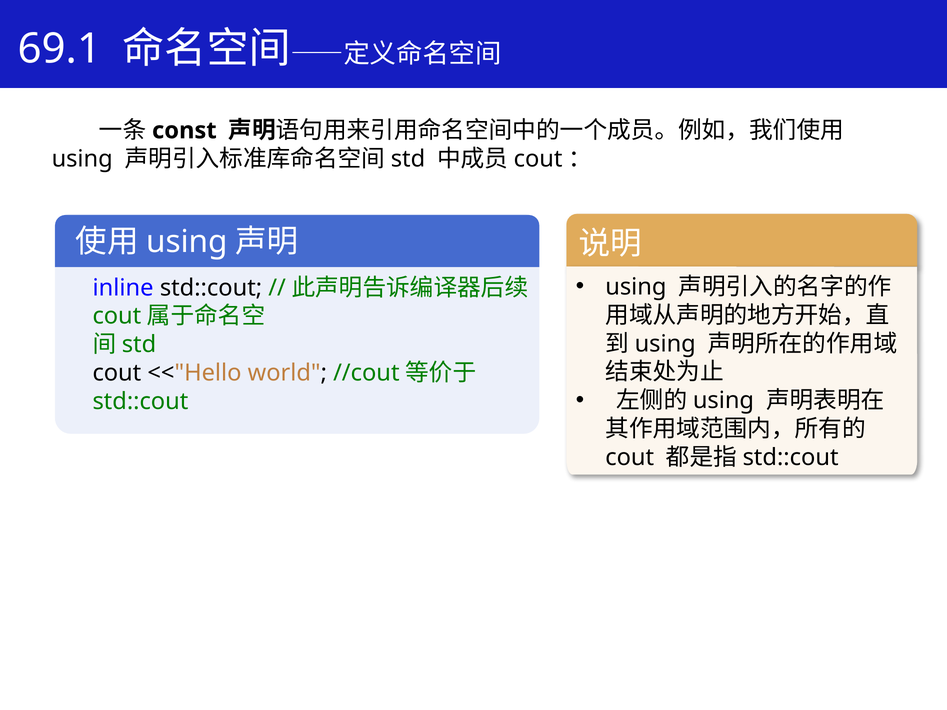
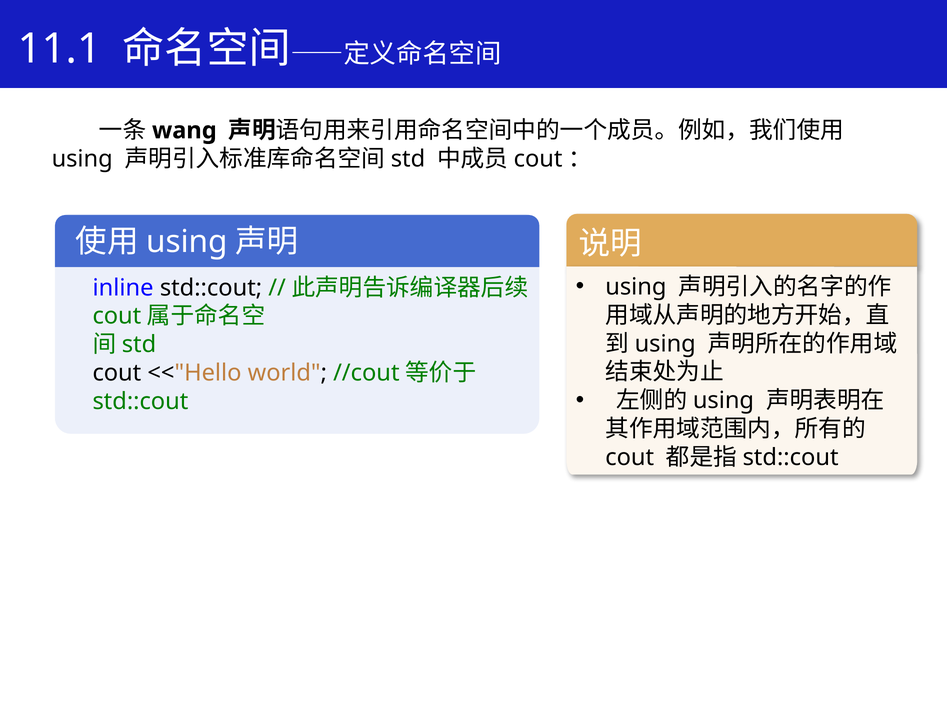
69.1: 69.1 -> 11.1 (60, 49)
const: const -> wang (184, 131)
